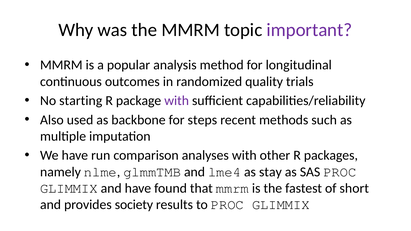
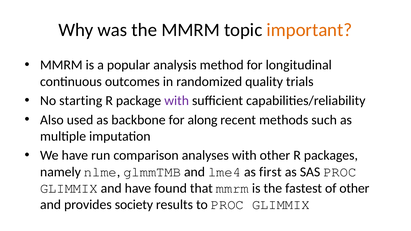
important colour: purple -> orange (309, 30)
steps: steps -> along (203, 120)
stay: stay -> first (270, 172)
of short: short -> other (354, 188)
